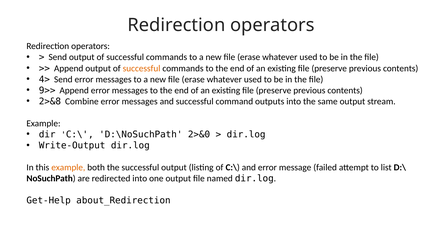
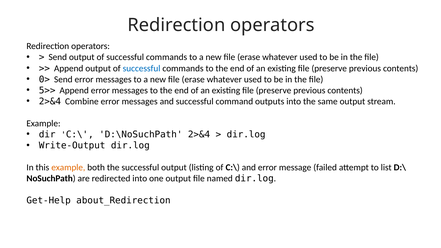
successful colour: orange -> blue (142, 68)
4>: 4> -> 0> (44, 79)
9>>: 9>> -> 5>> (47, 90)
2>&8: 2>&8 -> 2>&4 (50, 101)
D:\NoSuchPath 2>&0: 2>&0 -> 2>&4 (199, 134)
